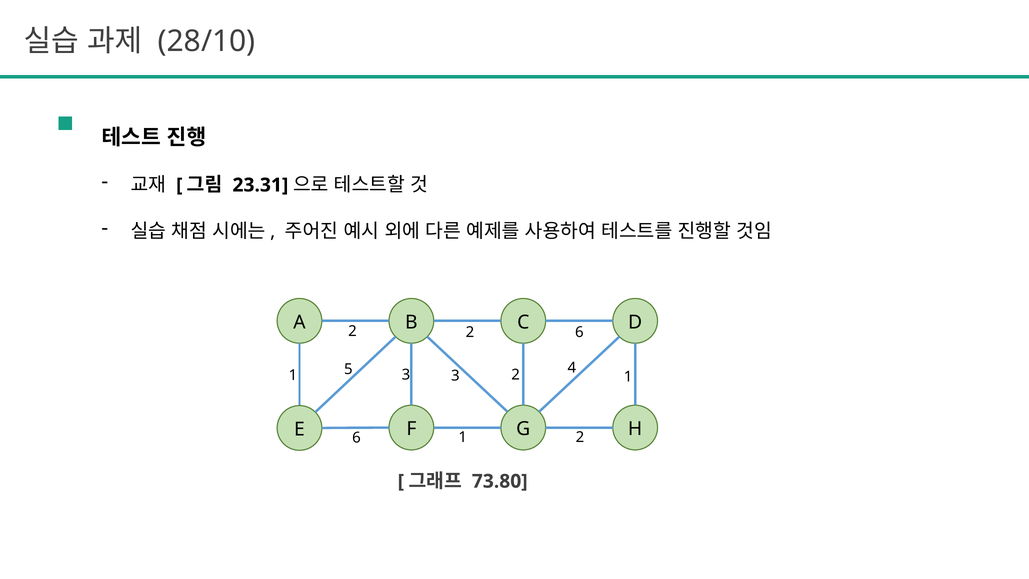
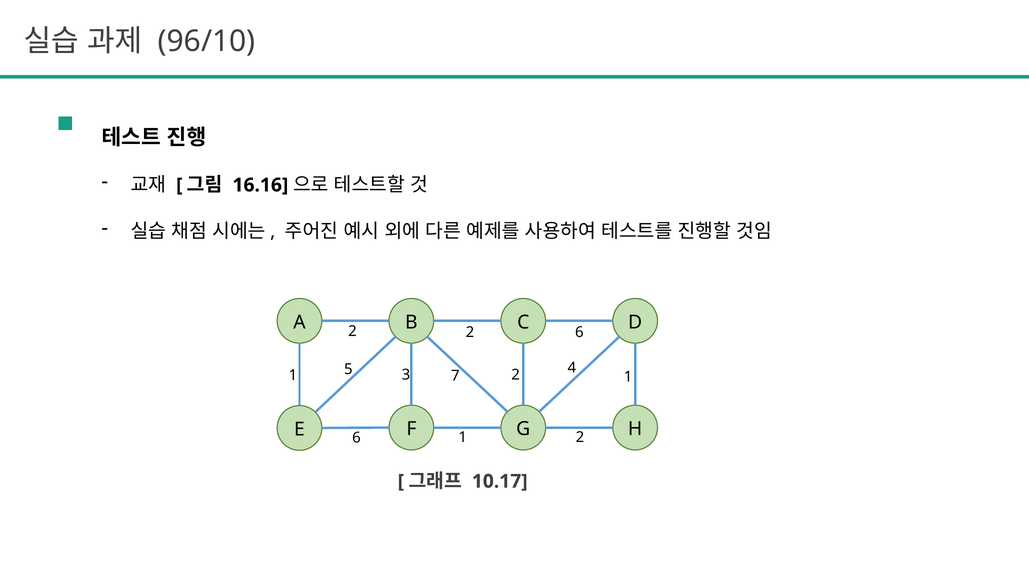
28/10: 28/10 -> 96/10 (207, 41)
23.31: 23.31 -> 16.16 (260, 185)
3 3: 3 -> 7 (455, 376)
73.80: 73.80 -> 10.17 (500, 481)
